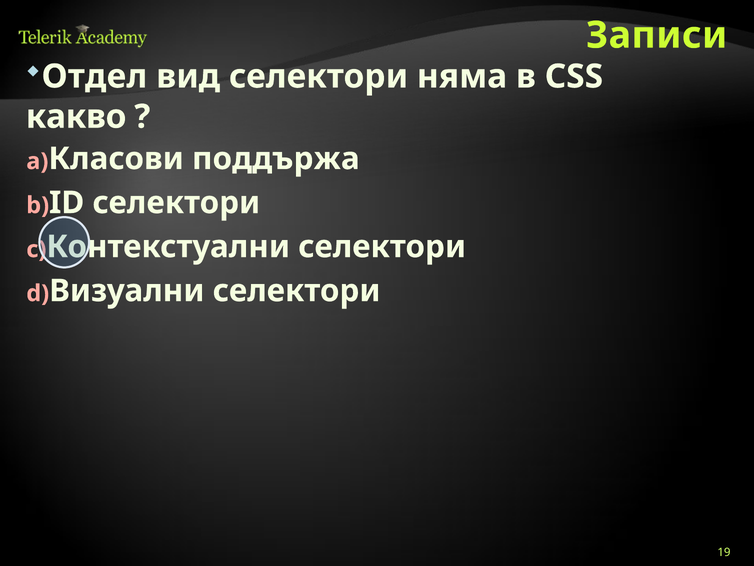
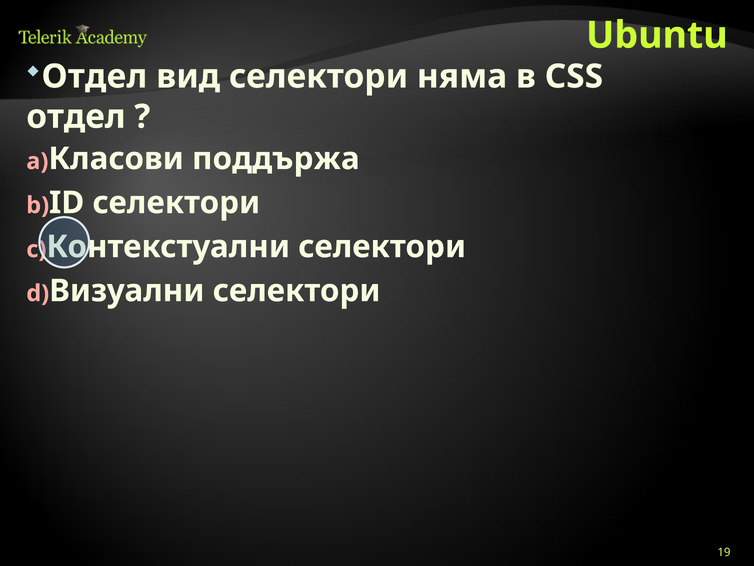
Записи: Записи -> Ubuntu (657, 35)
какво: какво -> отдел (76, 117)
